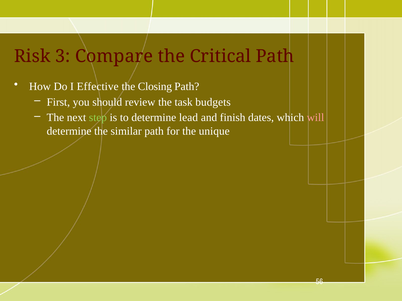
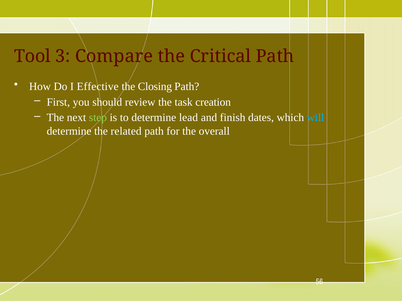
Risk: Risk -> Tool (32, 57)
budgets: budgets -> creation (213, 102)
will colour: pink -> light blue (316, 118)
similar: similar -> related (126, 131)
unique: unique -> overall (214, 131)
